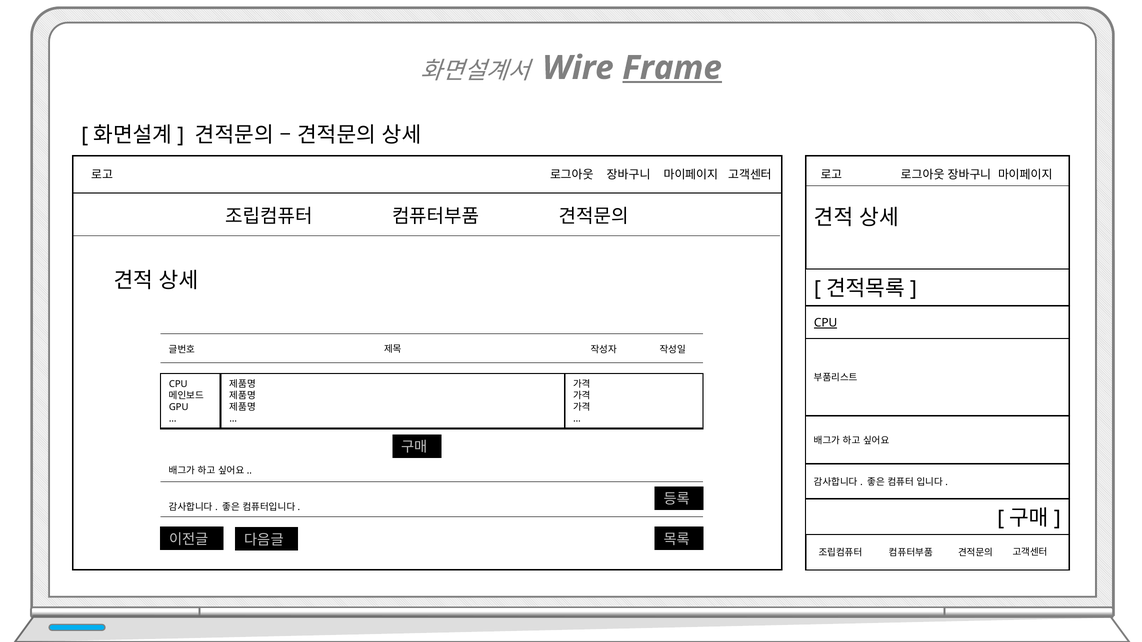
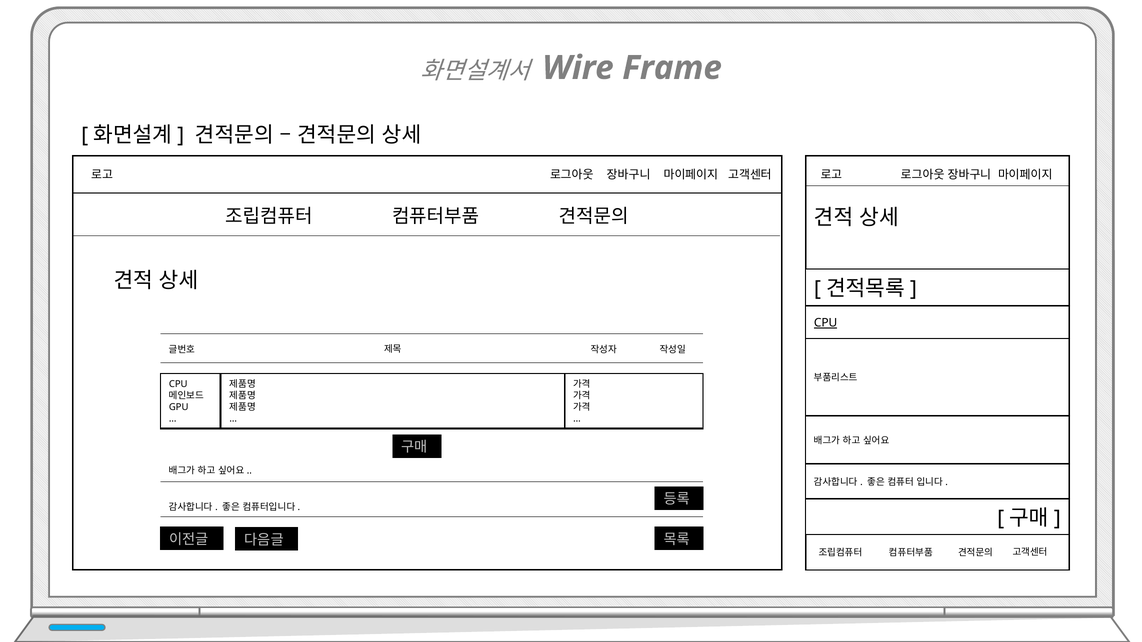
Frame underline: present -> none (672, 68)
